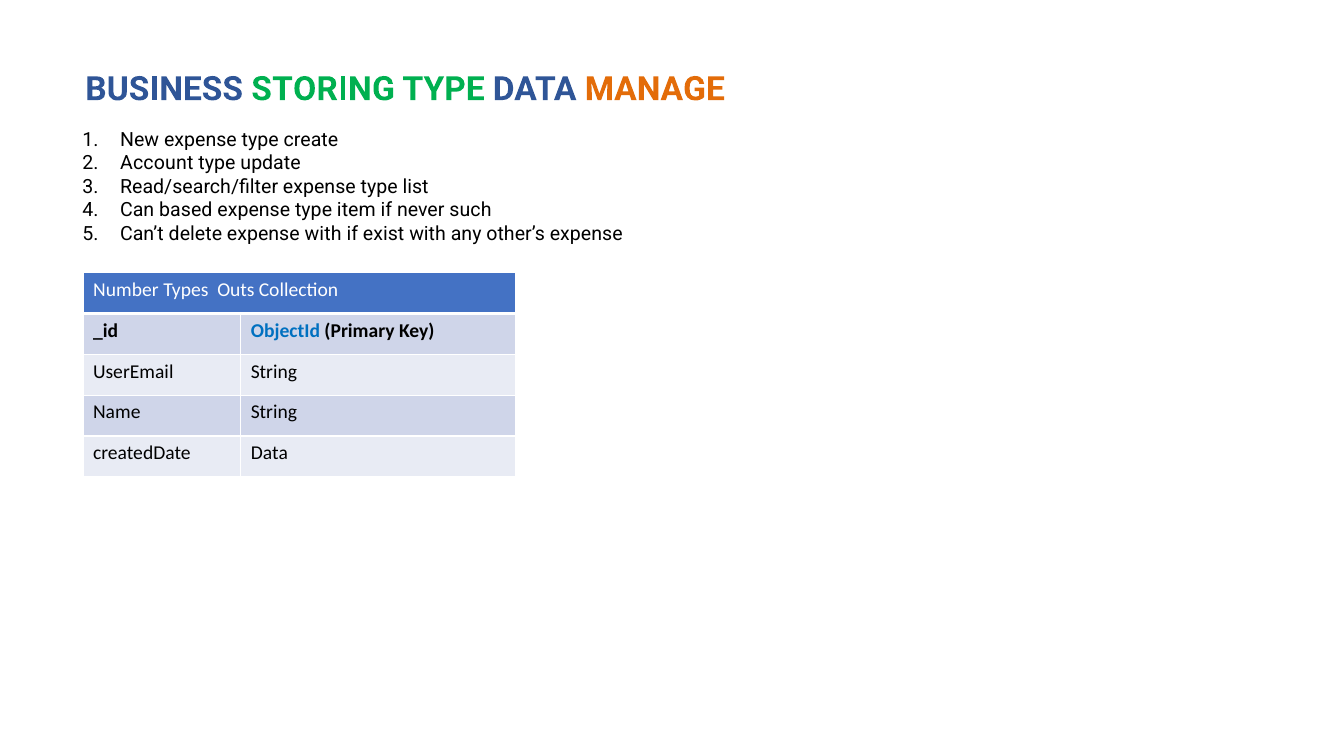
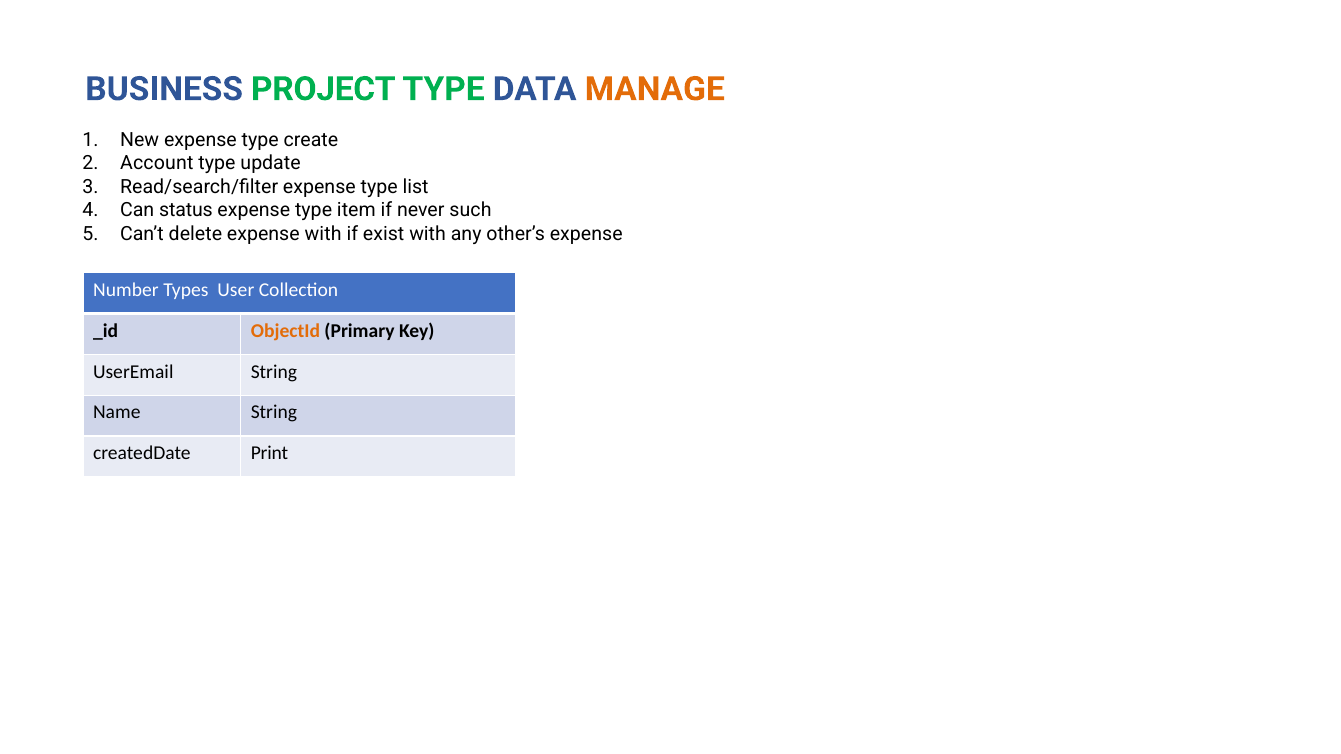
STORING: STORING -> PROJECT (323, 89)
based: based -> status (186, 210)
Outs: Outs -> User (236, 290)
ObjectId colour: blue -> orange (285, 331)
createdDate Data: Data -> Print (270, 453)
